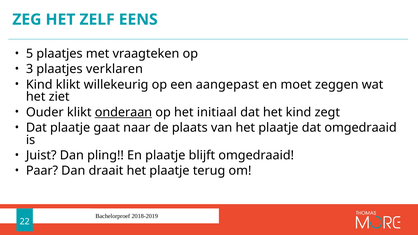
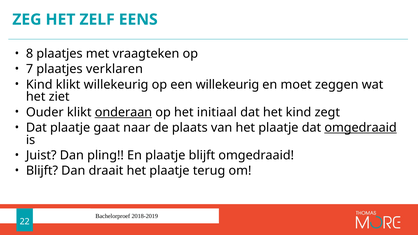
5: 5 -> 8 (30, 54)
3: 3 -> 7 (30, 69)
een aangepast: aangepast -> willekeurig (227, 85)
omgedraaid underline: none -> present (361, 128)
Paar: Paar -> Blijft (42, 171)
